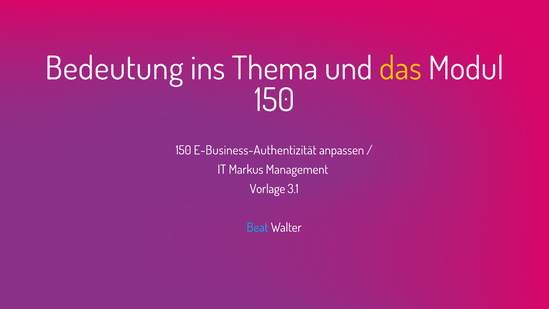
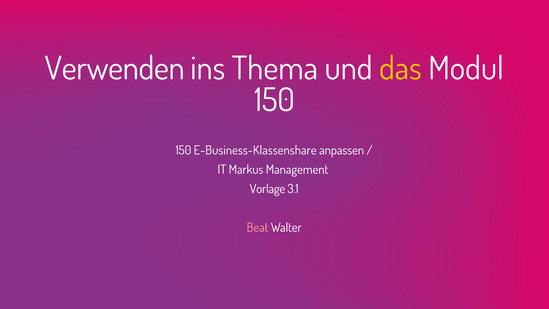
Bedeutung: Bedeutung -> Verwenden (115, 69)
E-Business-Authentizität: E-Business-Authentizität -> E-Business-Klassenshare (255, 150)
Beat colour: light blue -> pink (257, 227)
